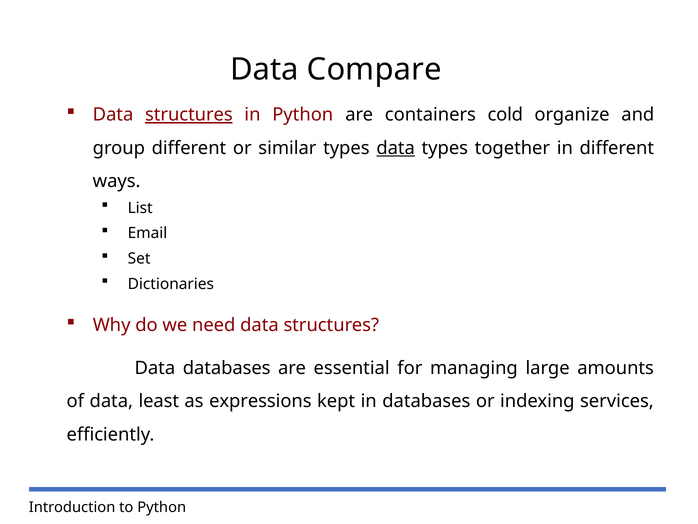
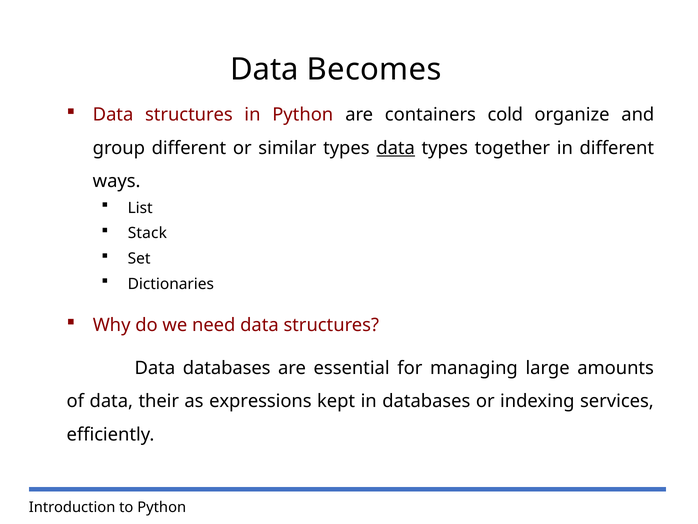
Compare: Compare -> Becomes (374, 70)
structures underline: present -> none (189, 115)
Email: Email -> Stack (147, 233)
least: least -> their (159, 401)
